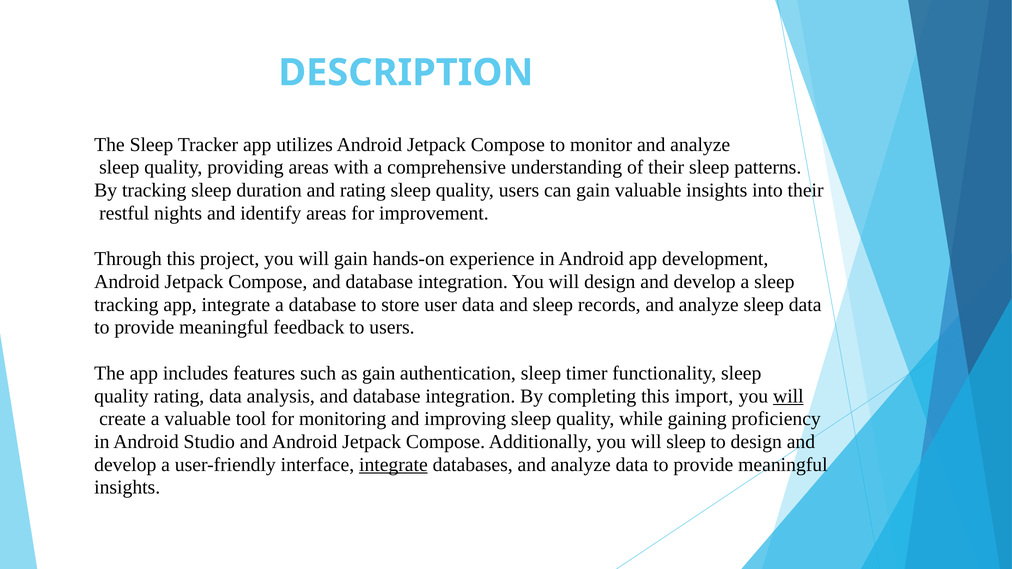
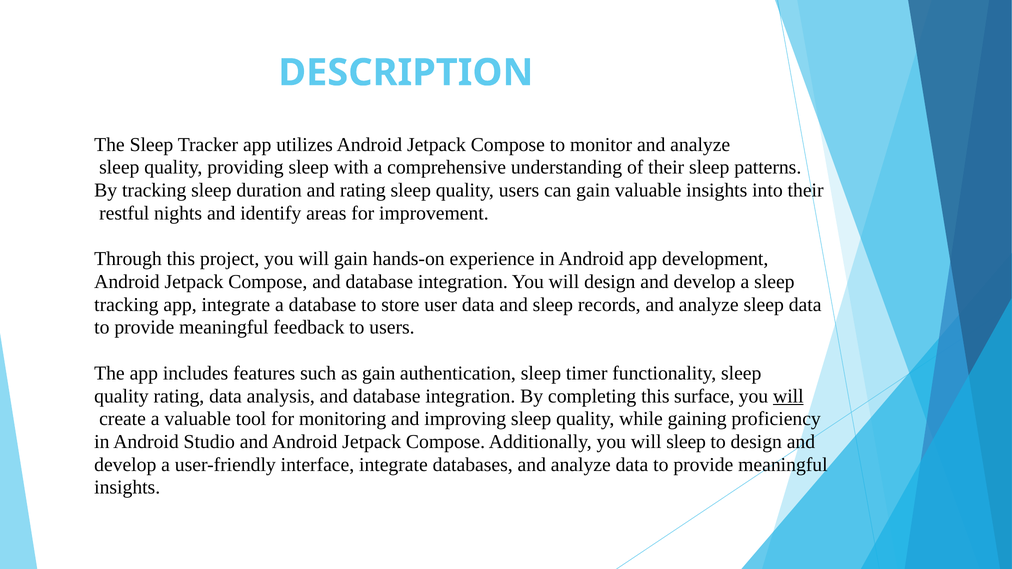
providing areas: areas -> sleep (309, 168)
import: import -> surface (704, 396)
integrate underline: present -> none (393, 465)
